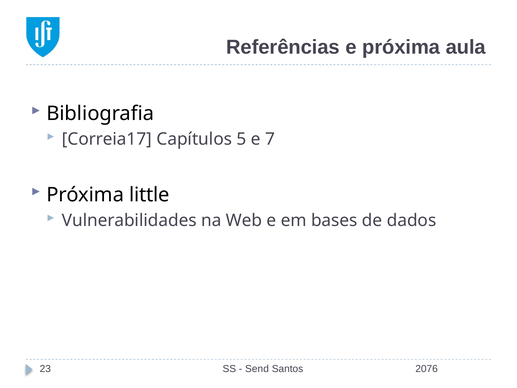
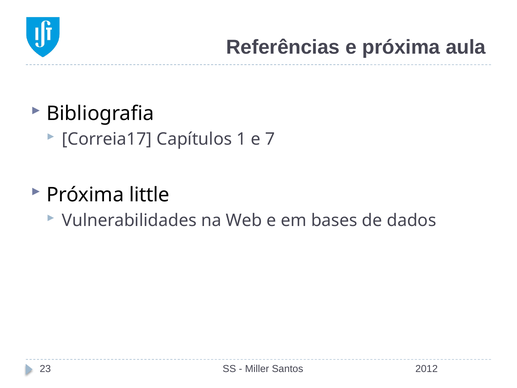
5: 5 -> 1 (241, 139)
Send: Send -> Miller (257, 369)
2076: 2076 -> 2012 (427, 369)
